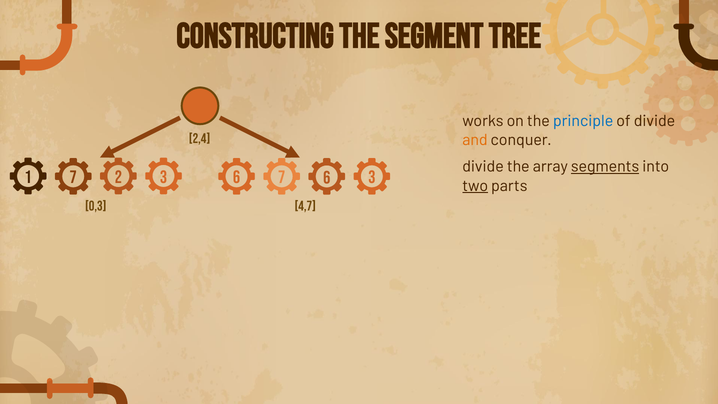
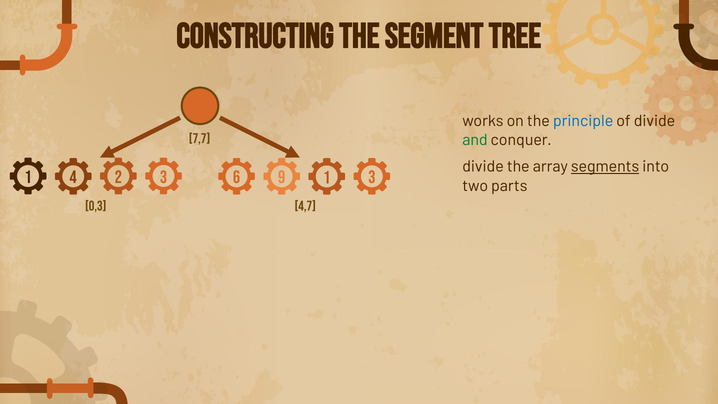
and colour: orange -> green (475, 140)
2,4: 2,4 -> 7,7 (200, 139)
1 7: 7 -> 4 (73, 178)
3 7: 7 -> 9 (282, 178)
6 6: 6 -> 1 (327, 178)
two underline: present -> none (475, 186)
